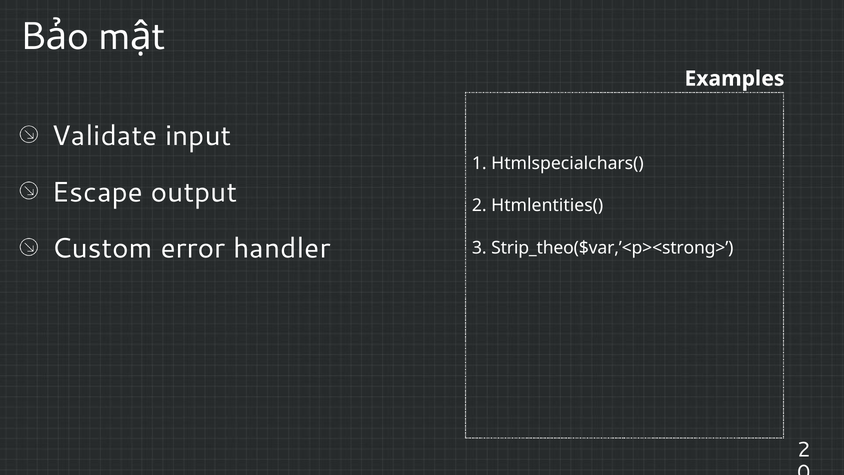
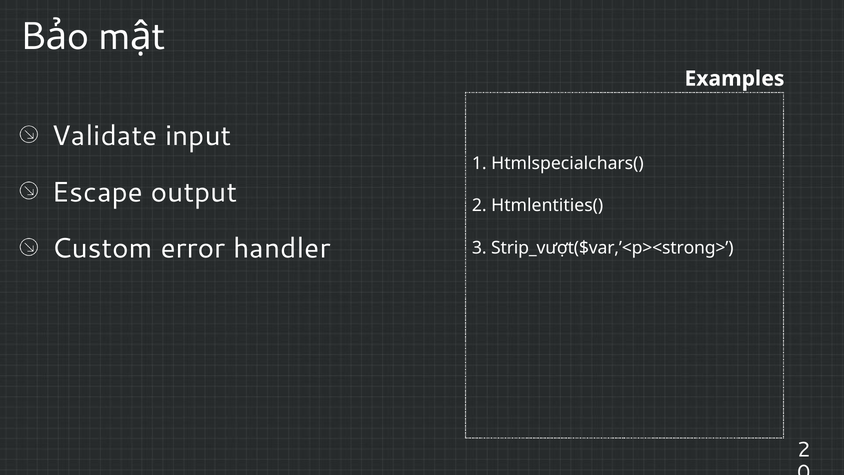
Strip_theo($var,’<p><strong>: Strip_theo($var,’<p><strong> -> Strip_vượt($var,’<p><strong> (612, 248)
